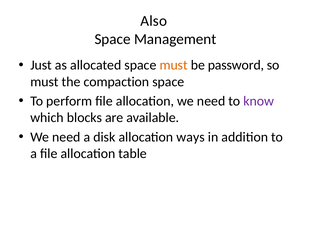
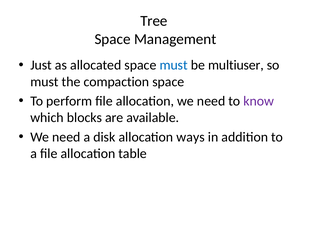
Also: Also -> Tree (154, 21)
must colour: orange -> blue (174, 65)
password: password -> multiuser (236, 65)
